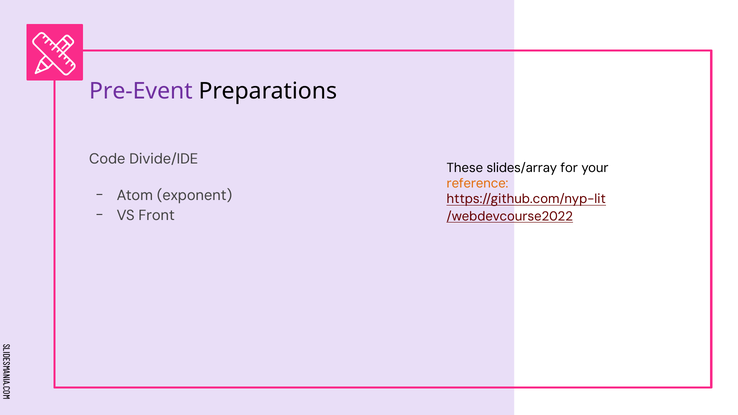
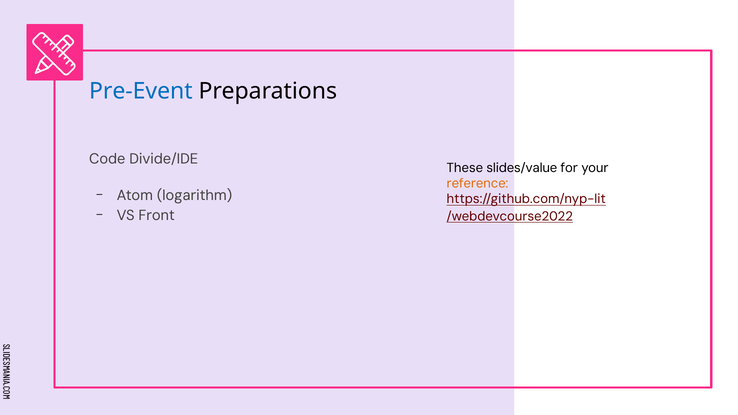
Pre-Event colour: purple -> blue (141, 91)
slides/array: slides/array -> slides/value (522, 168)
exponent: exponent -> logarithm (195, 195)
